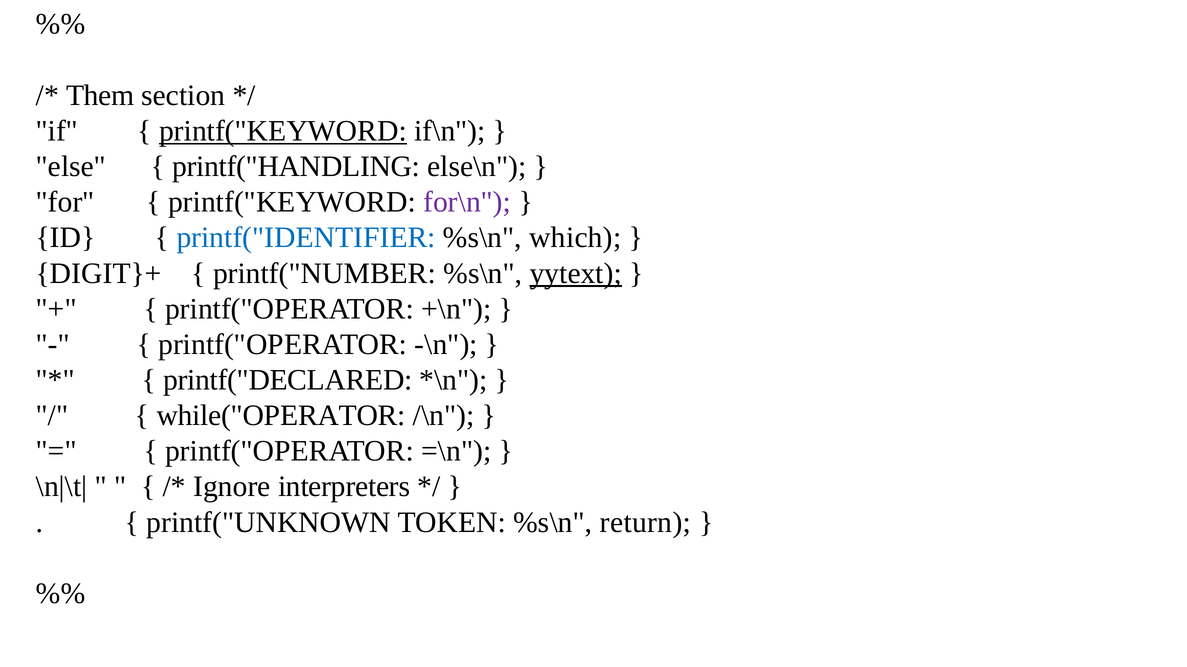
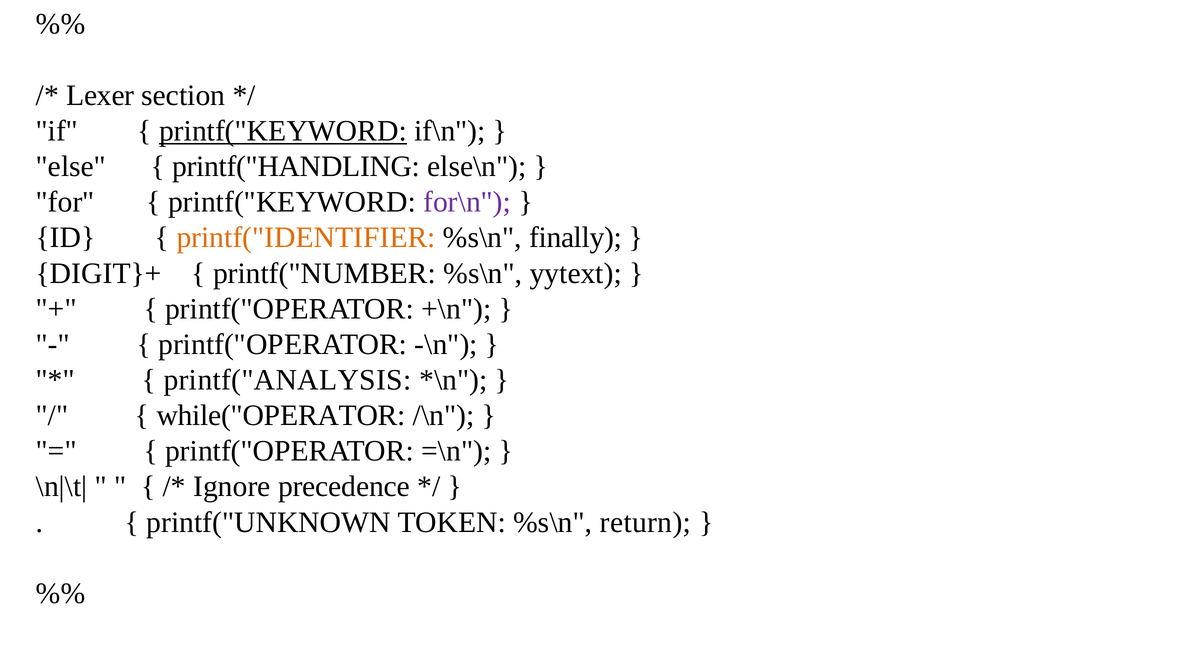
Them: Them -> Lexer (100, 95)
printf("IDENTIFIER colour: blue -> orange (306, 238)
which: which -> finally (576, 238)
yytext underline: present -> none (576, 274)
printf("DECLARED: printf("DECLARED -> printf("ANALYSIS (287, 380)
interpreters: interpreters -> precedence (344, 487)
